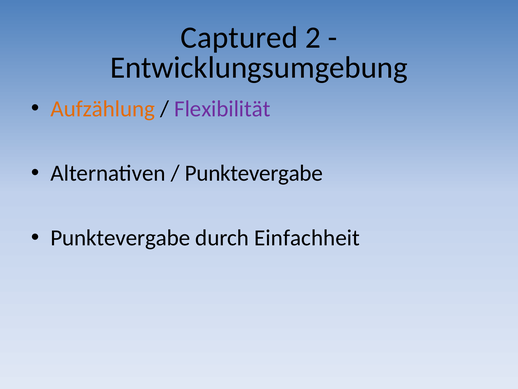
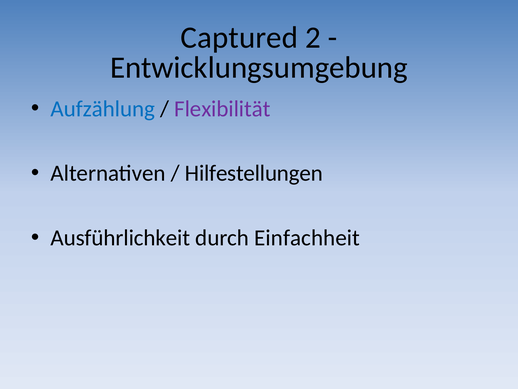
Aufzählung colour: orange -> blue (103, 109)
Punktevergabe: Punktevergabe -> Hilfestellungen (254, 173)
Punktevergabe: Punktevergabe -> Ausführlichkeit (120, 238)
